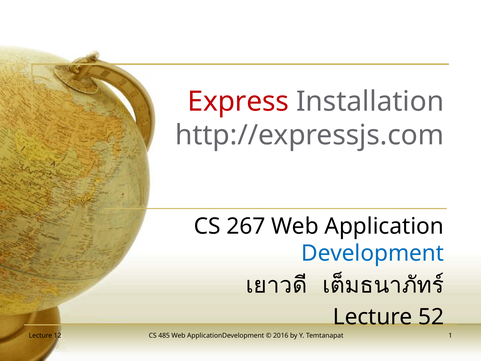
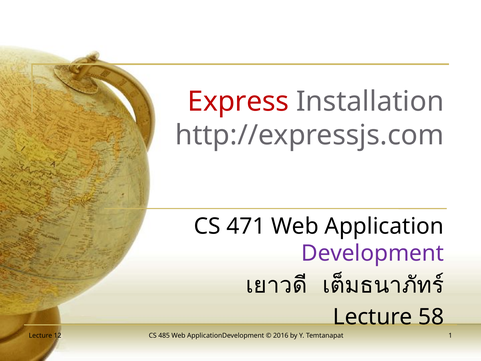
267: 267 -> 471 (246, 226)
Development colour: blue -> purple (373, 253)
52: 52 -> 58 (431, 317)
